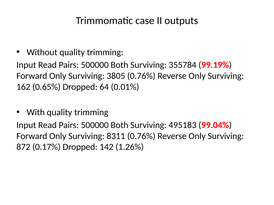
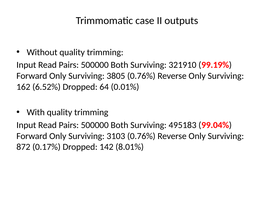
355784: 355784 -> 321910 (183, 65)
0.65%: 0.65% -> 6.52% (46, 87)
8311: 8311 -> 3103 (116, 136)
1.26%: 1.26% -> 8.01% (130, 147)
